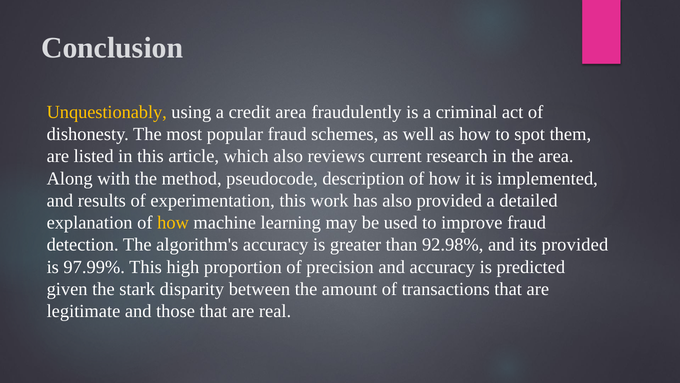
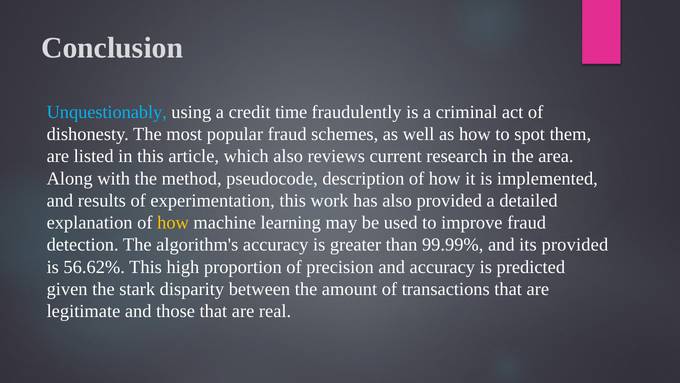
Unquestionably colour: yellow -> light blue (107, 112)
credit area: area -> time (291, 112)
92.98%: 92.98% -> 99.99% (453, 245)
97.99%: 97.99% -> 56.62% (94, 267)
